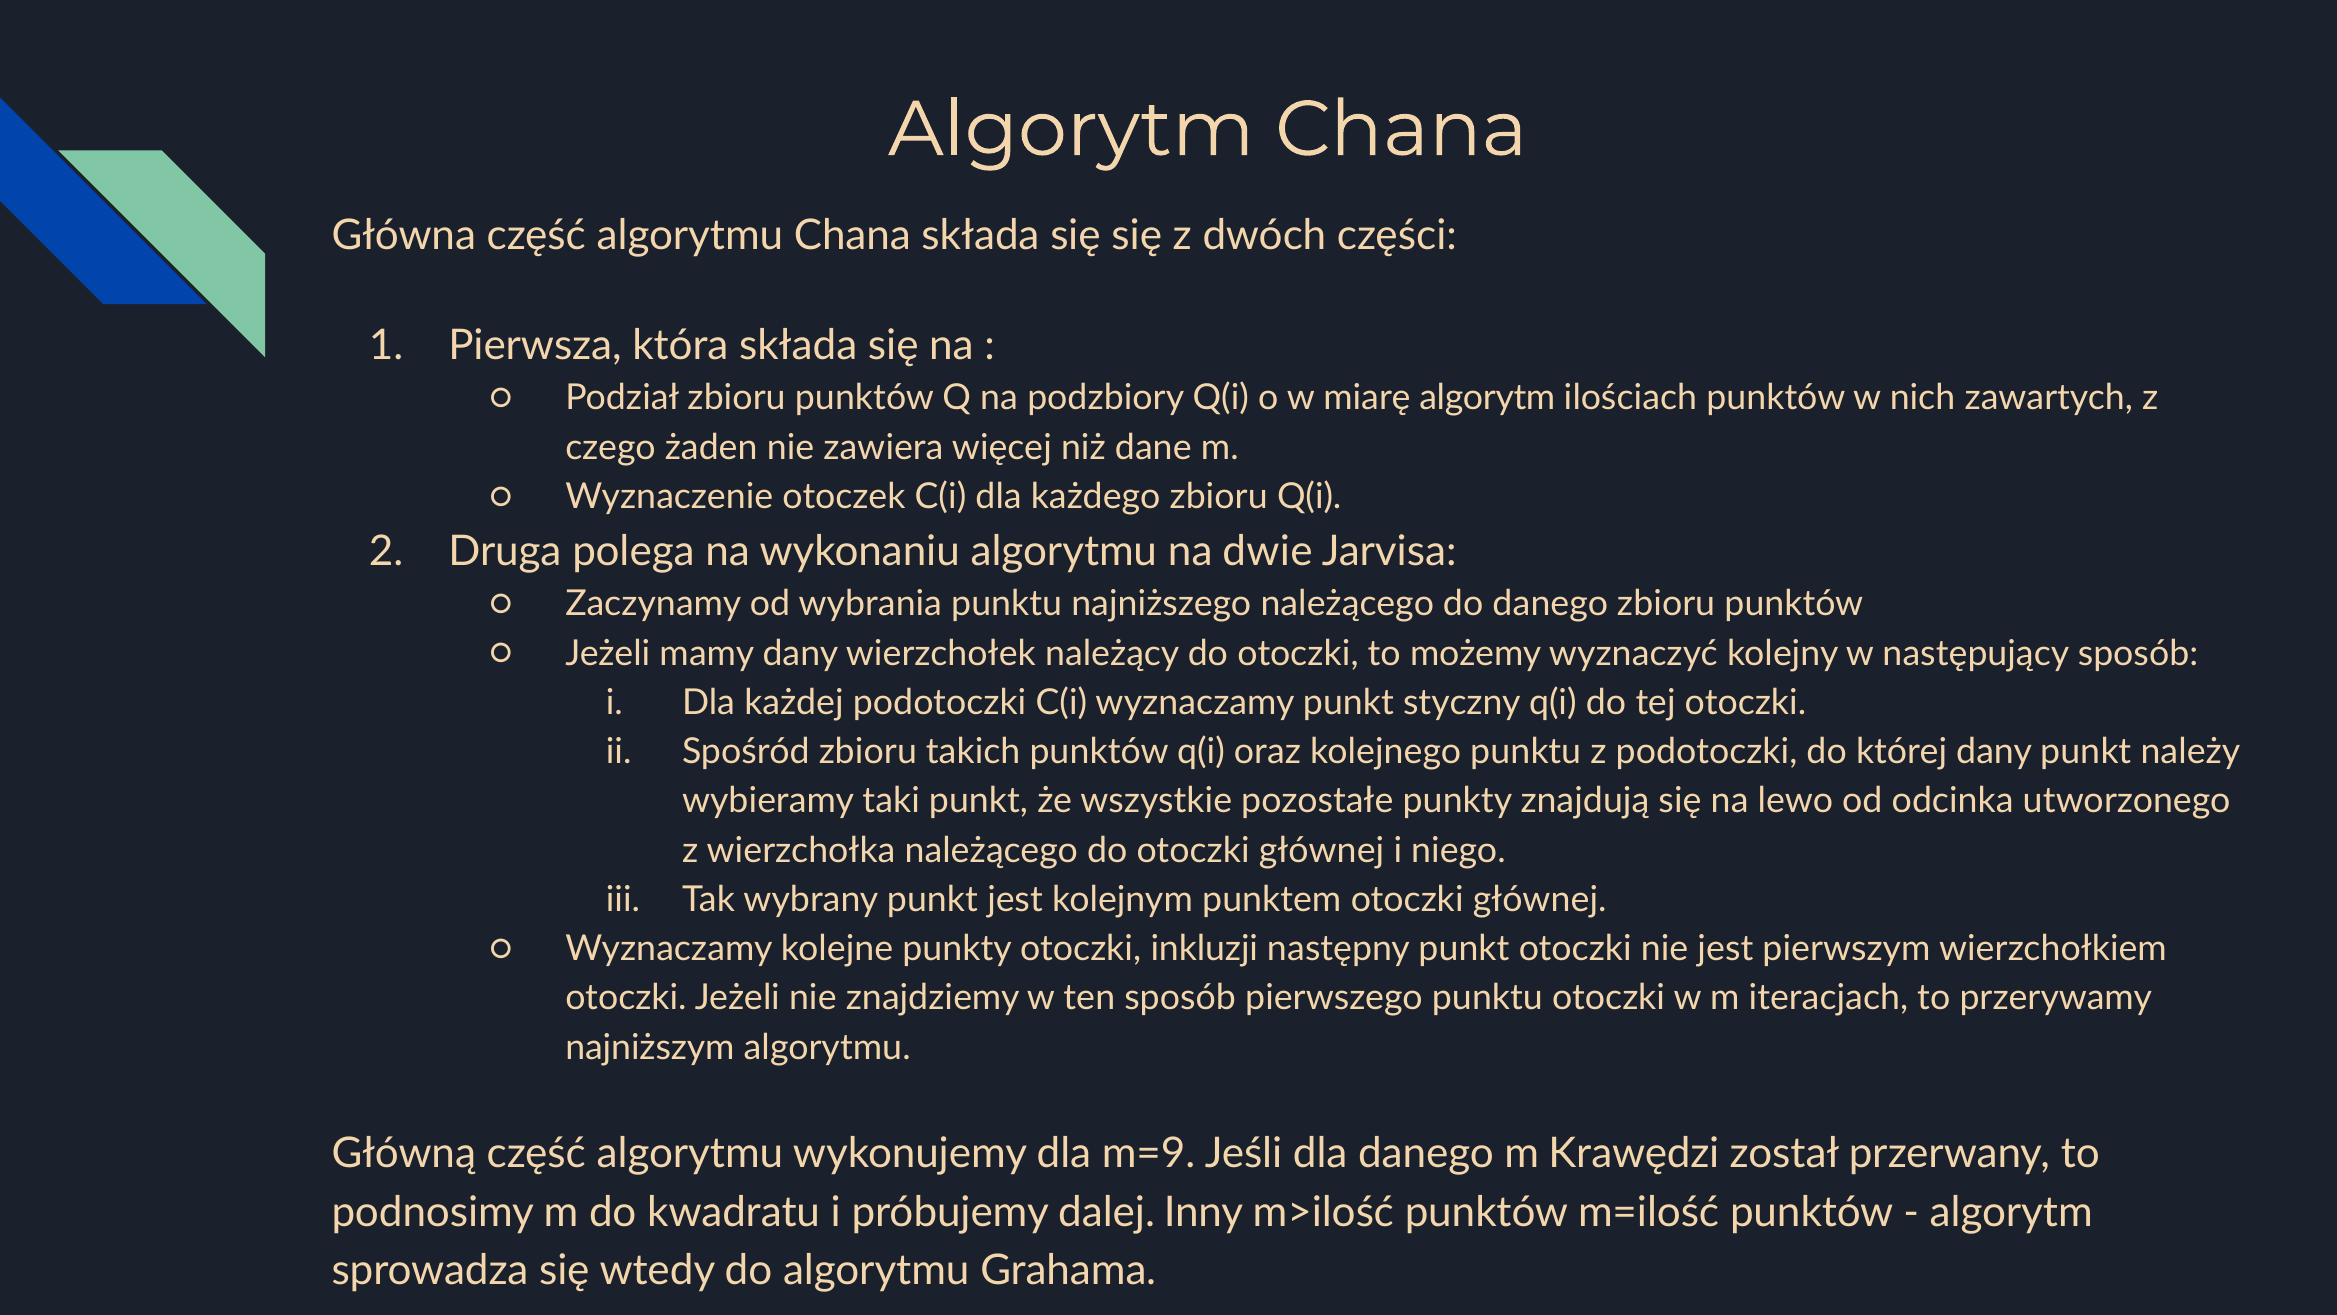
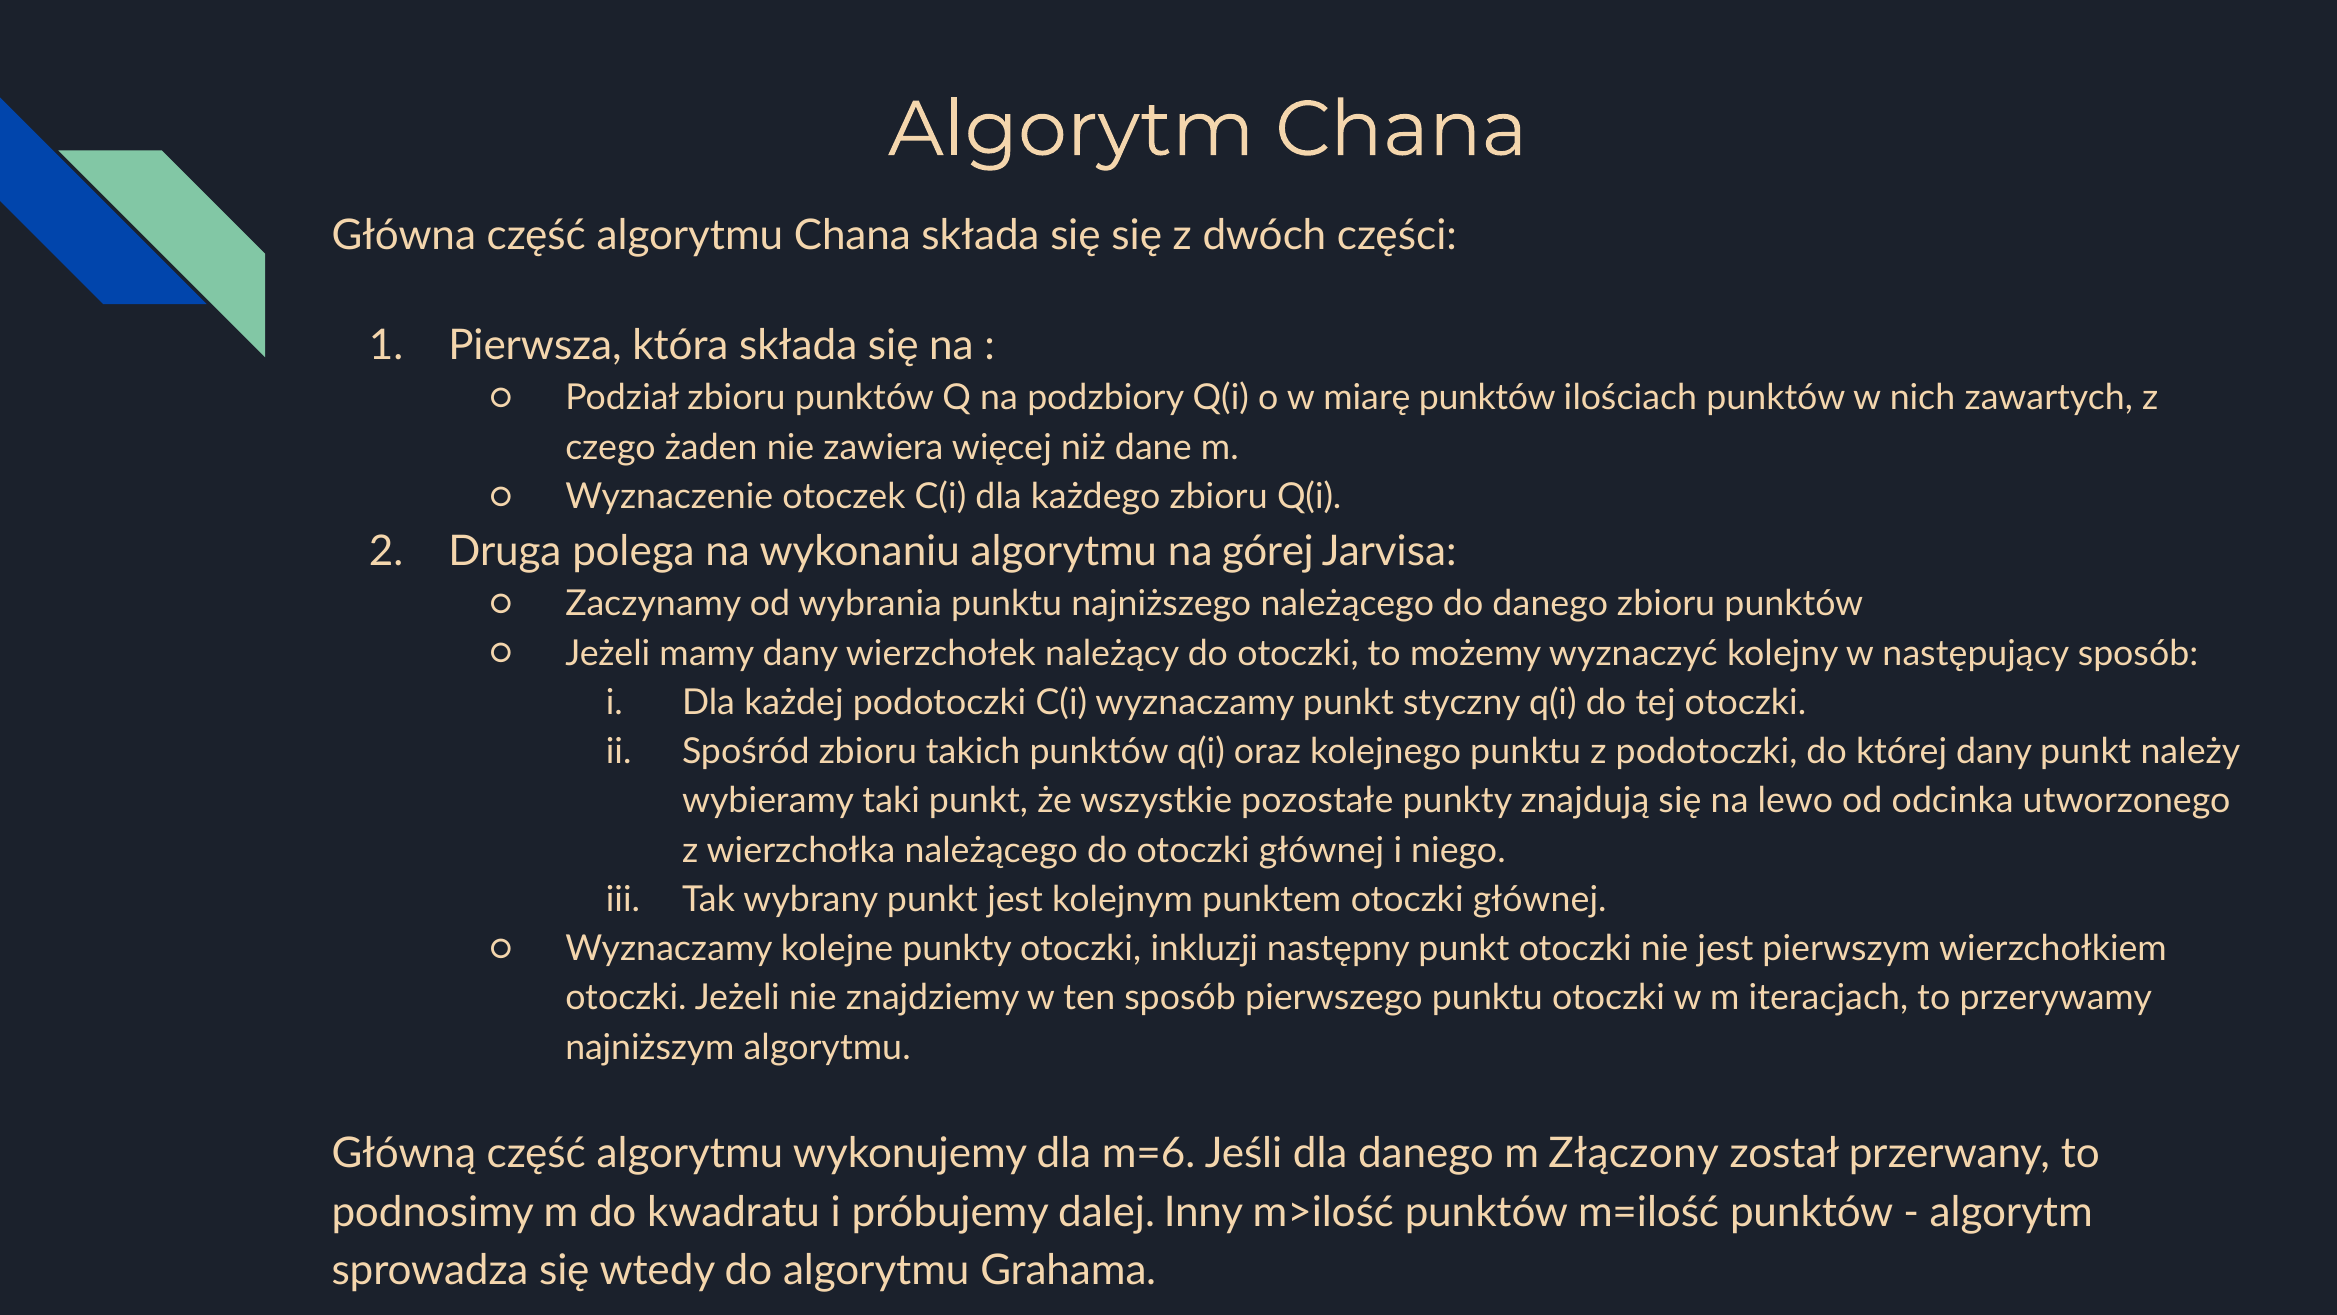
miarę algorytm: algorytm -> punktów (1487, 398)
dwie: dwie -> górej (1268, 551)
m=9: m=9 -> m=6 (1149, 1154)
Krawędzi: Krawędzi -> Złączony (1634, 1154)
